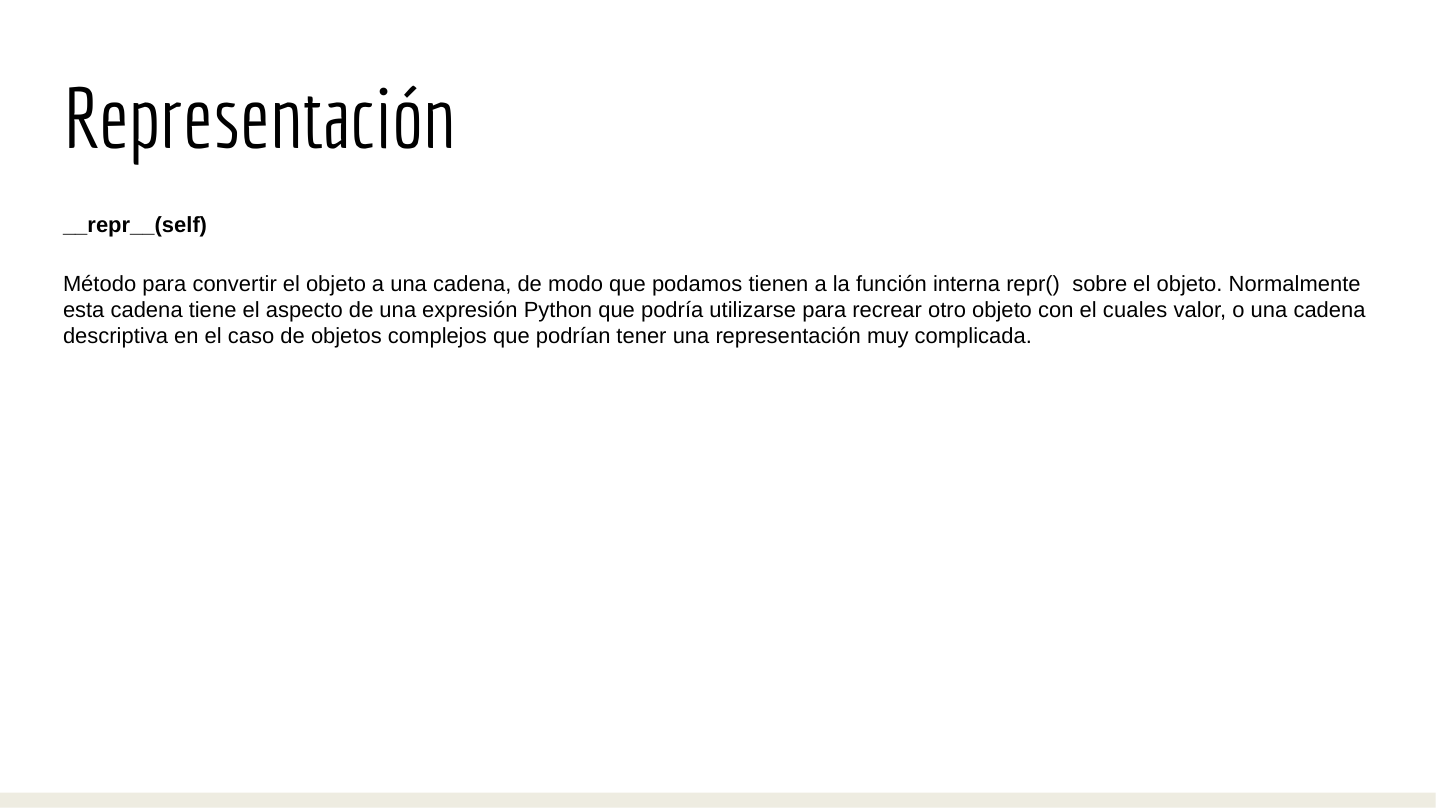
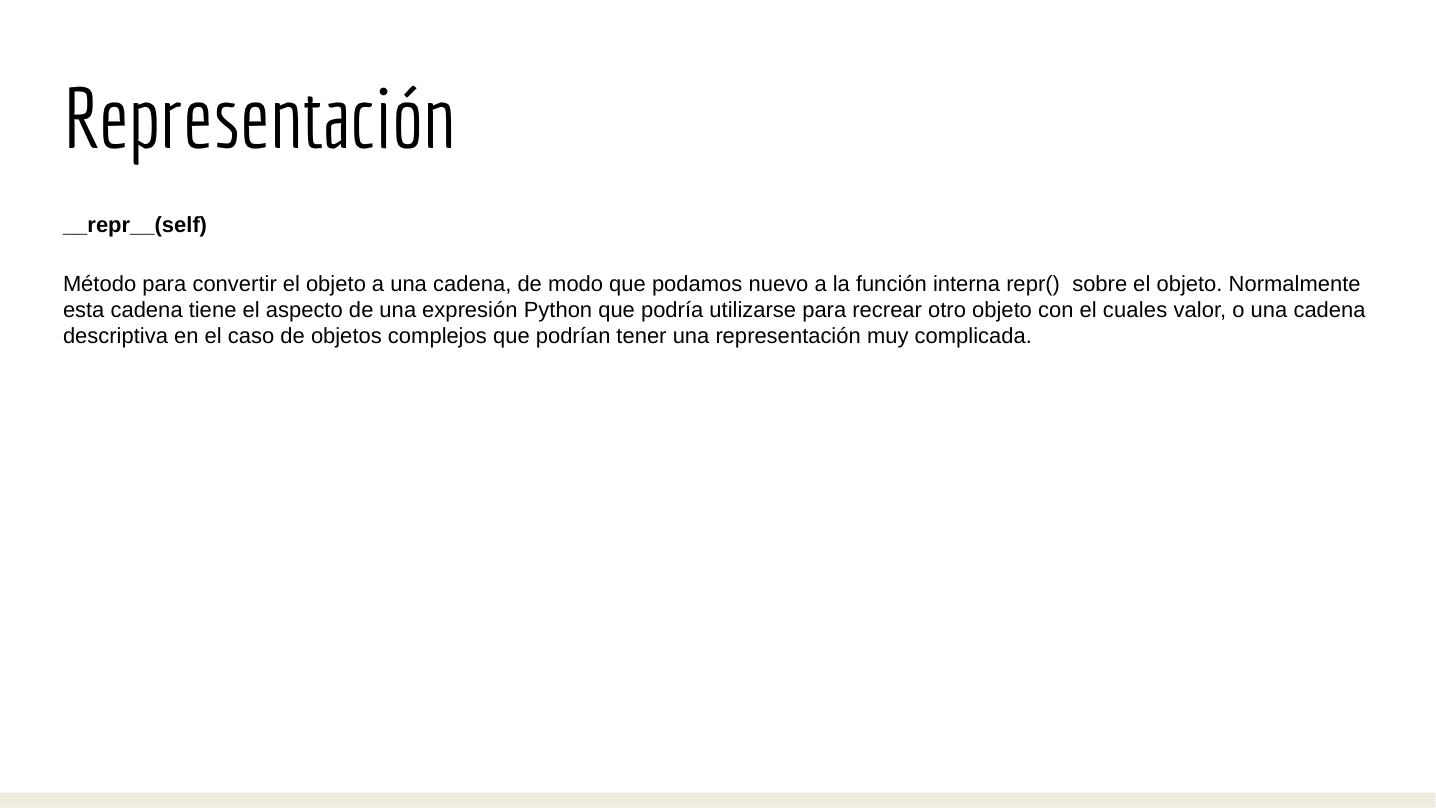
tienen: tienen -> nuevo (778, 284)
